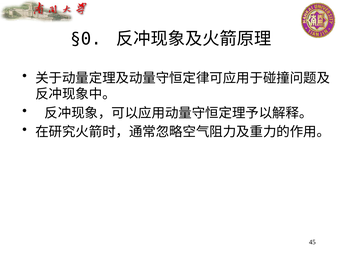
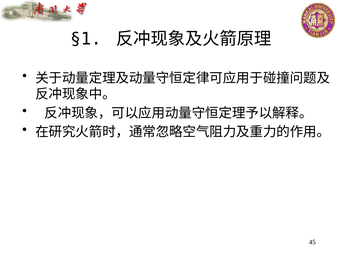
§0: §0 -> §1 (86, 39)
